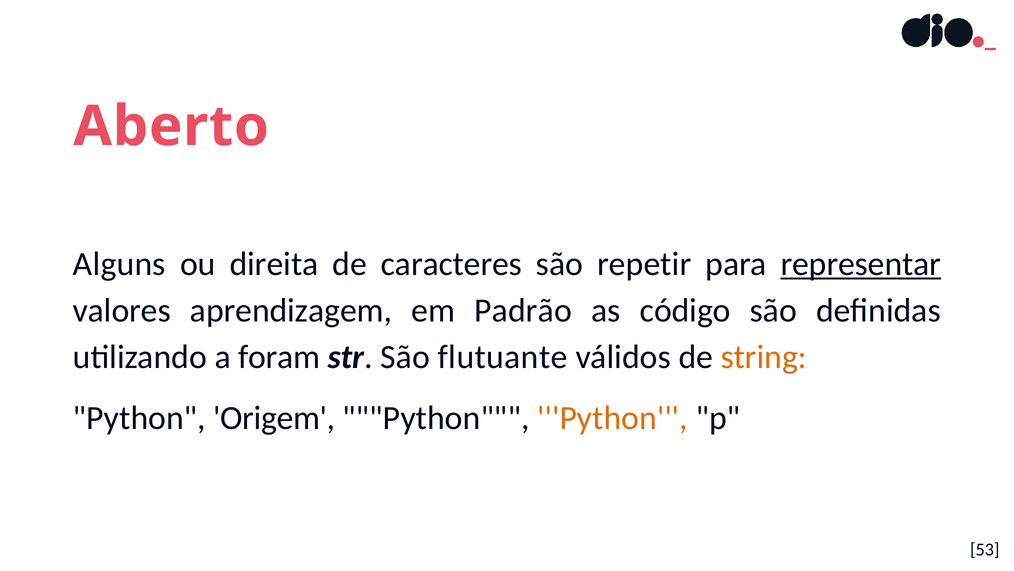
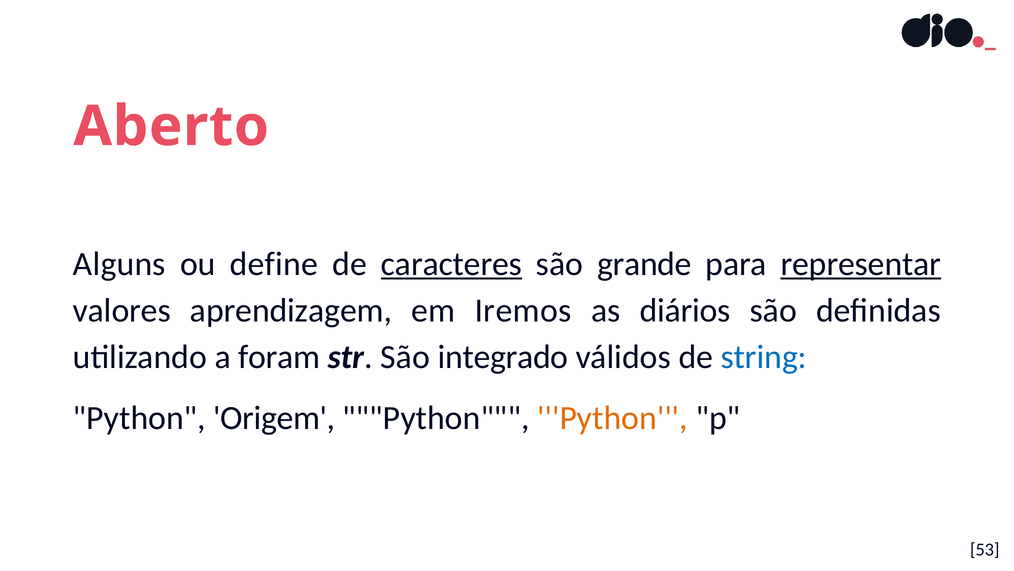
direita: direita -> define (274, 264)
caracteres underline: none -> present (451, 264)
repetir: repetir -> grande (644, 264)
Padrão: Padrão -> Iremos (523, 310)
código: código -> diários (685, 310)
flutuante: flutuante -> integrado (503, 357)
string colour: orange -> blue (764, 357)
